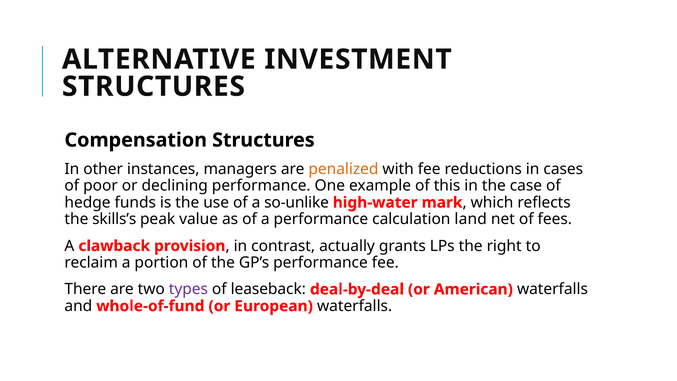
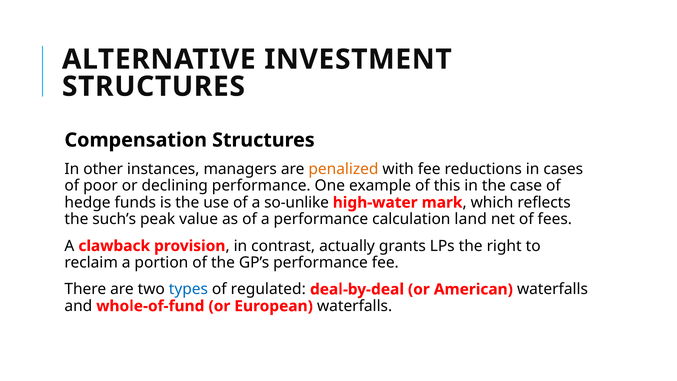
skills’s: skills’s -> such’s (114, 219)
types colour: purple -> blue (188, 289)
leaseback: leaseback -> regulated (268, 289)
